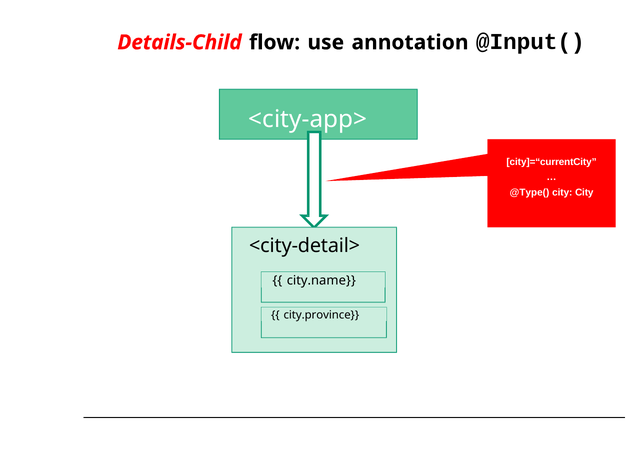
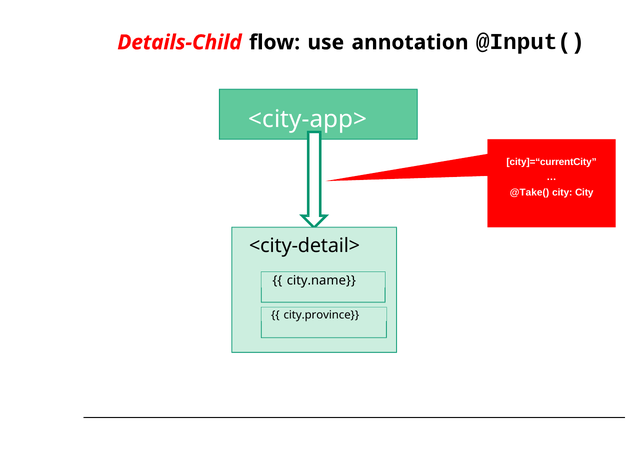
@Type(: @Type( -> @Take( (530, 193)
